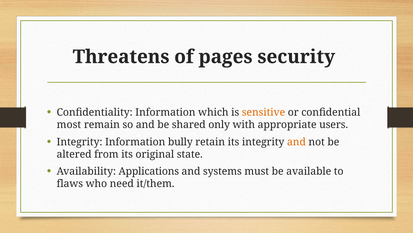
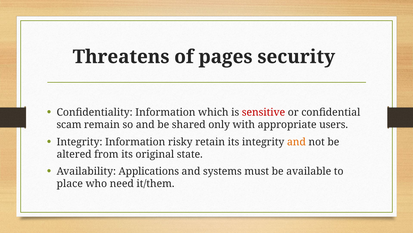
sensitive colour: orange -> red (264, 112)
most: most -> scam (69, 125)
bully: bully -> risky (180, 142)
flaws: flaws -> place (70, 183)
